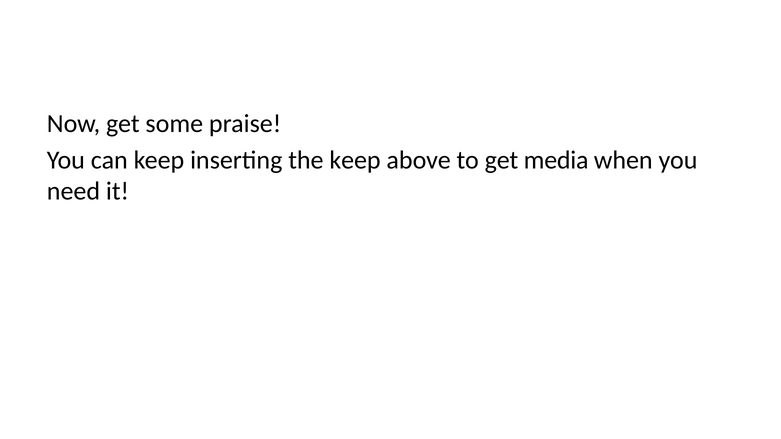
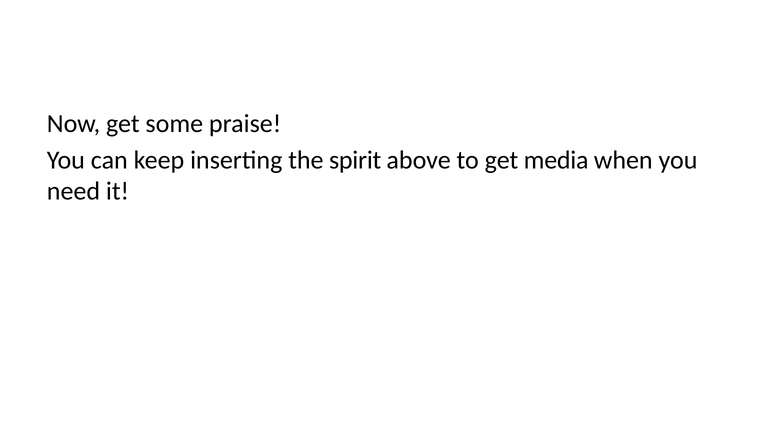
the keep: keep -> spirit (355, 160)
